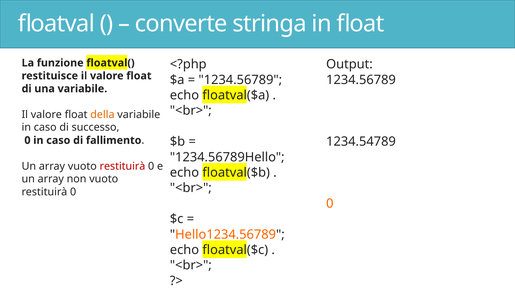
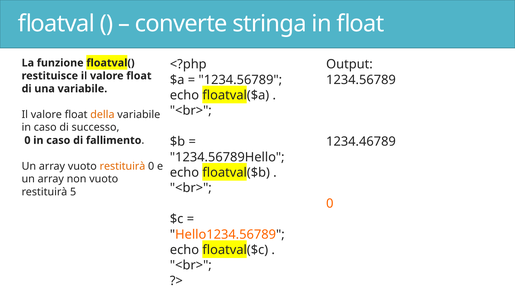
1234.54789: 1234.54789 -> 1234.46789 (361, 141)
restituirà colour: red -> orange (122, 166)
0: 0 -> 5 (73, 192)
